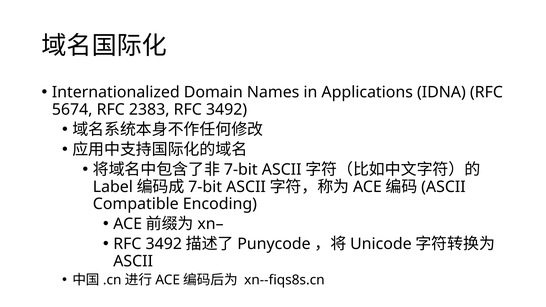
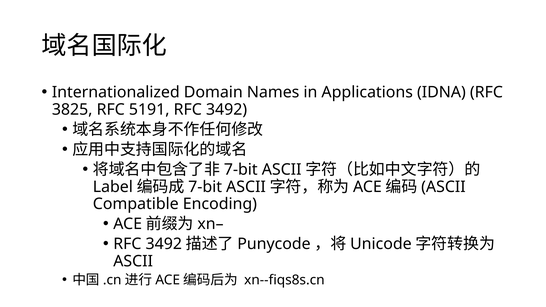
5674: 5674 -> 3825 (72, 110)
2383: 2383 -> 5191 (149, 110)
